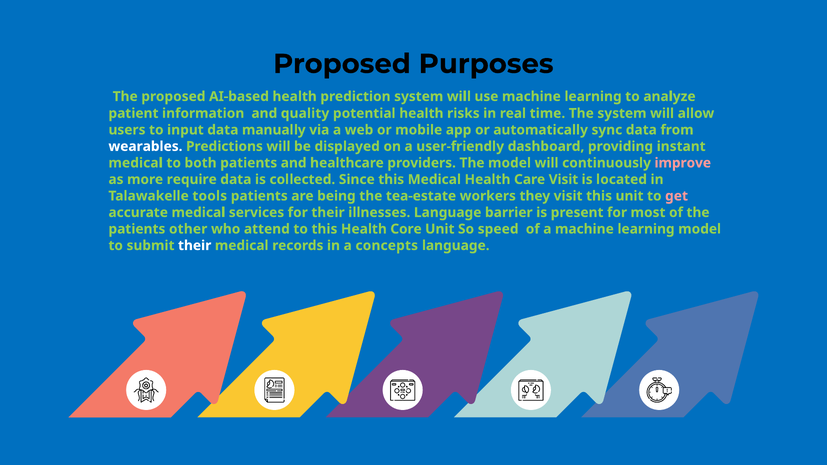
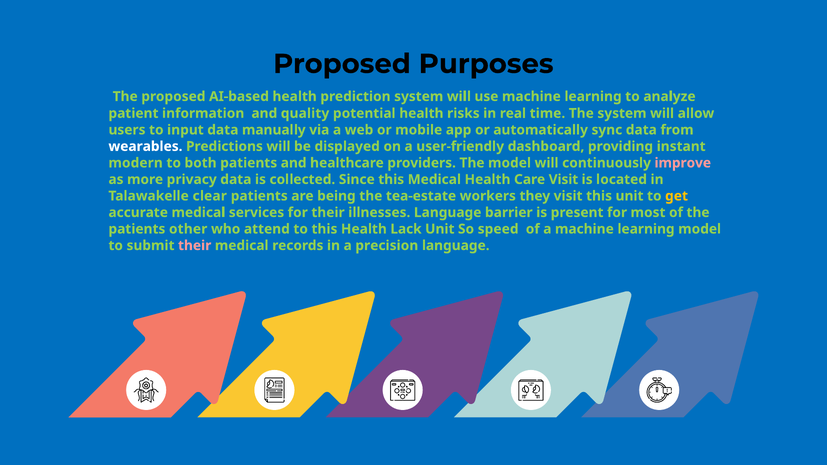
medical: medical -> modern (136, 163)
require: require -> privacy (192, 180)
tools: tools -> clear (210, 196)
get colour: pink -> yellow (677, 196)
Core: Core -> Lack (406, 229)
their colour: white -> pink (195, 246)
concepts: concepts -> precision (387, 246)
